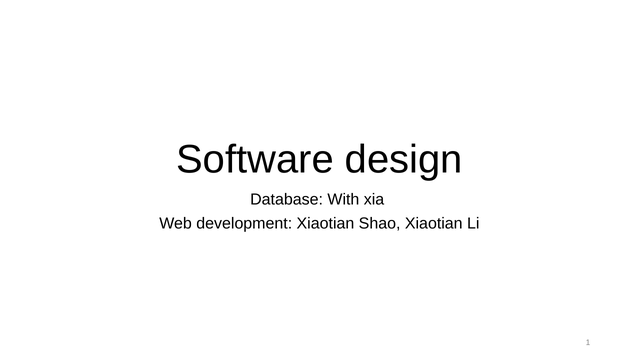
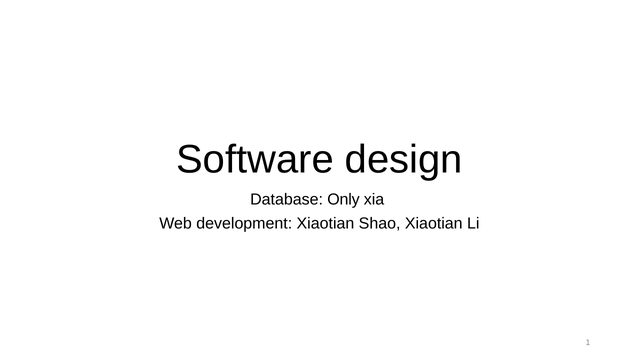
With: With -> Only (343, 200)
